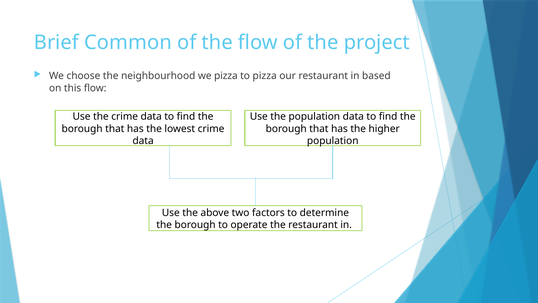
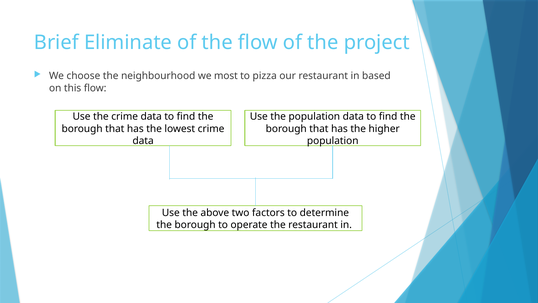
Common: Common -> Eliminate (128, 42)
we pizza: pizza -> most (226, 76)
